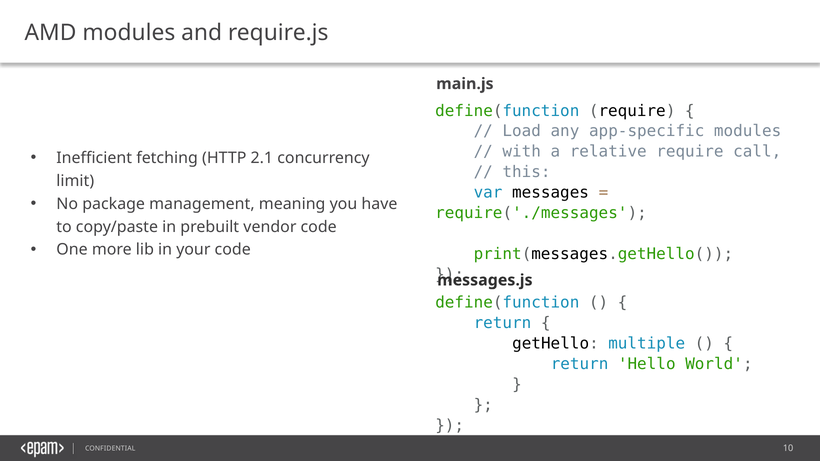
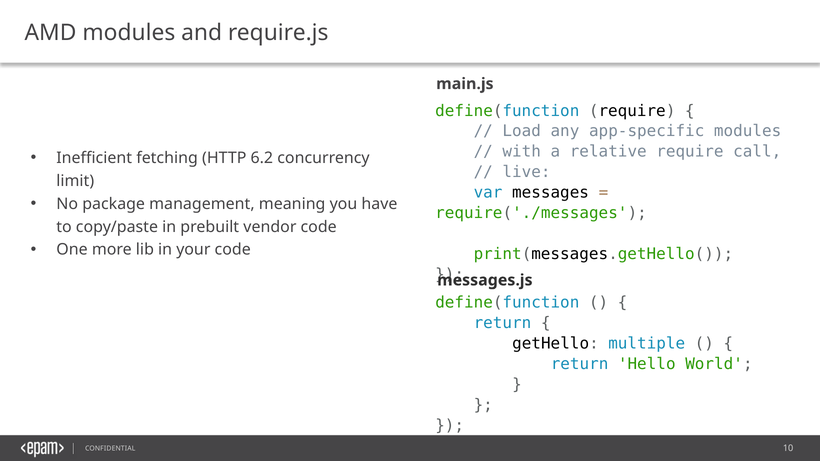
2.1: 2.1 -> 6.2 (262, 158)
this: this -> live (527, 172)
